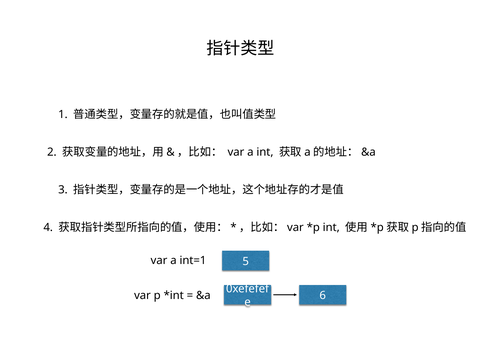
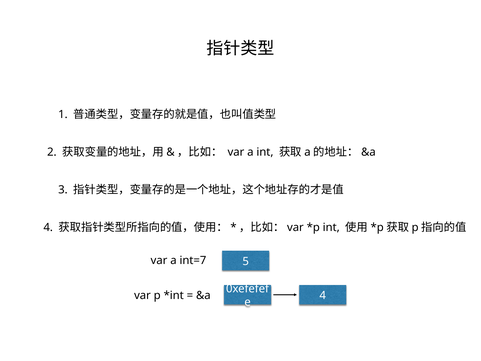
int=1: int=1 -> int=7 (193, 260)
&a 6: 6 -> 4 (323, 295)
